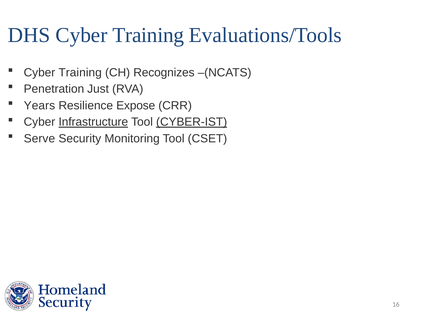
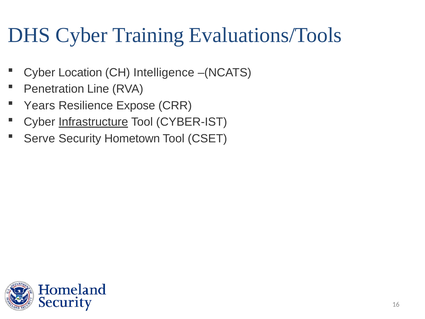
Training: Training -> Location (80, 72)
Recognizes: Recognizes -> Intelligence (164, 72)
Just: Just -> Line (98, 89)
CYBER-IST underline: present -> none (192, 122)
Monitoring: Monitoring -> Hometown (132, 139)
